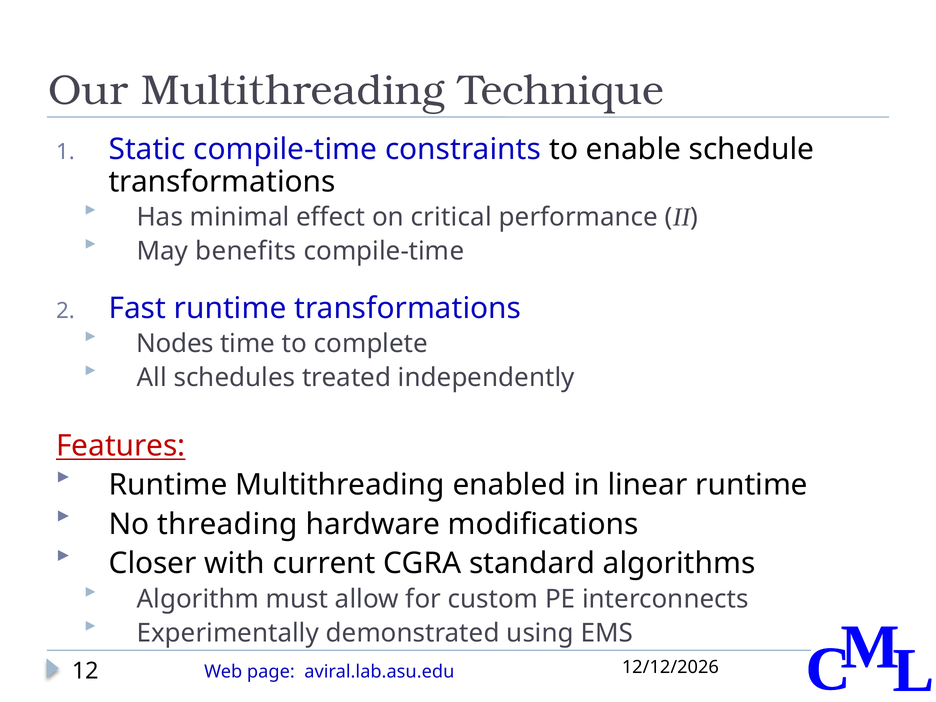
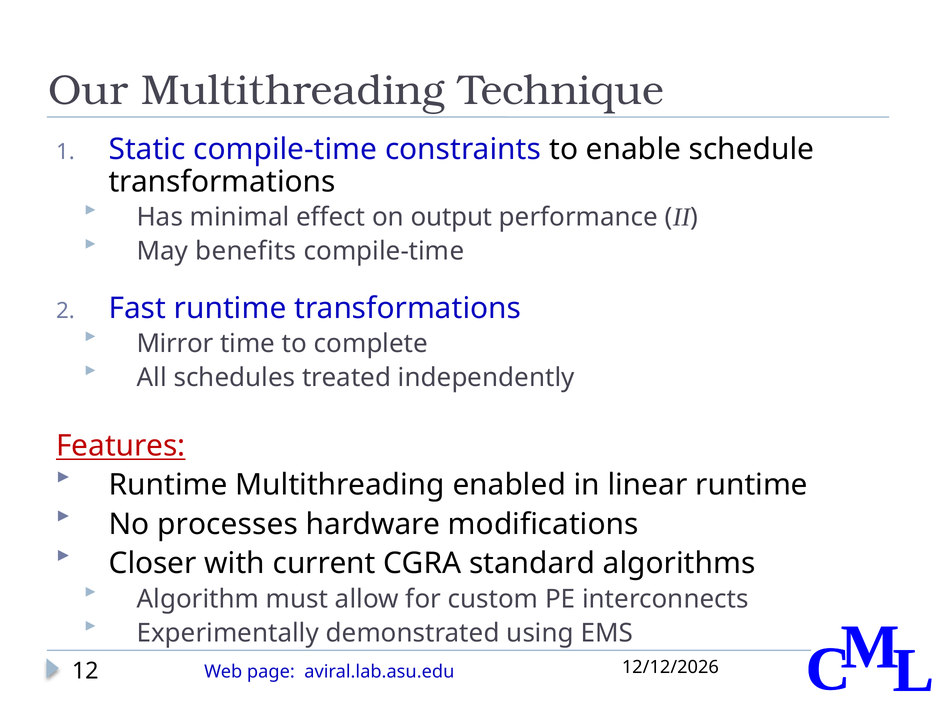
critical: critical -> output (452, 217)
Nodes: Nodes -> Mirror (175, 344)
threading: threading -> processes (228, 524)
